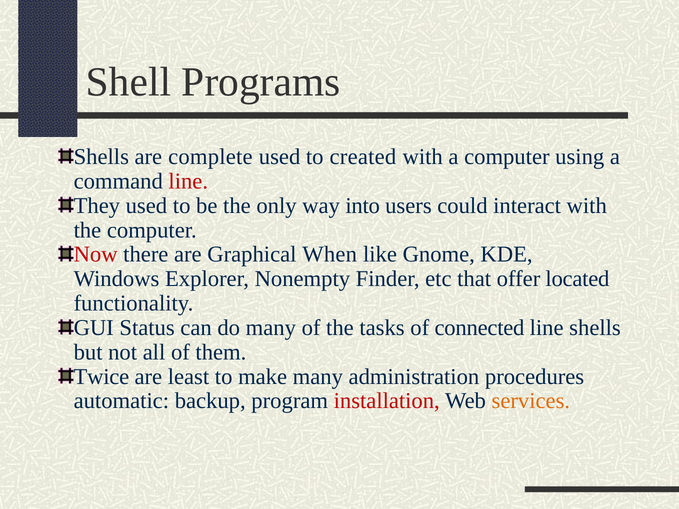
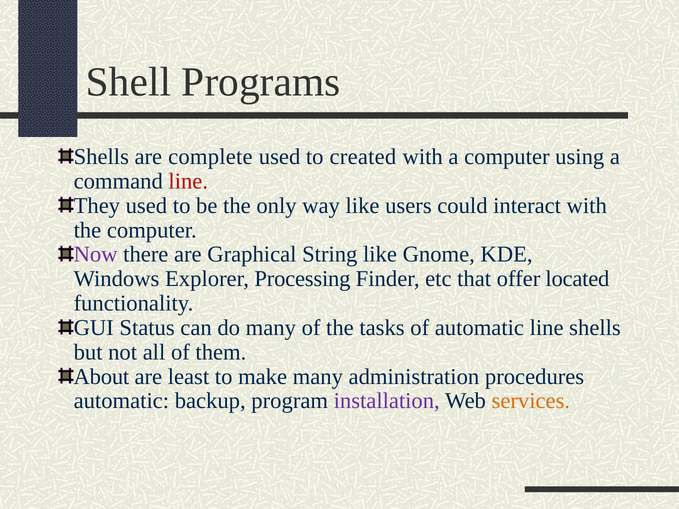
way into: into -> like (363, 206)
Now colour: red -> purple (96, 255)
When: When -> String (330, 255)
Nonempty: Nonempty -> Processing (302, 279)
of connected: connected -> automatic (479, 328)
Twice: Twice -> About (101, 377)
installation colour: red -> purple (387, 401)
